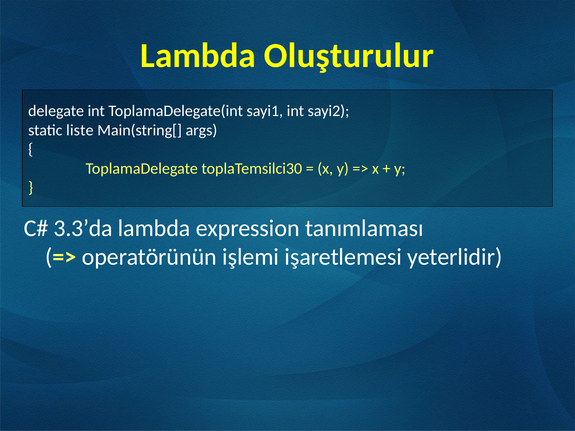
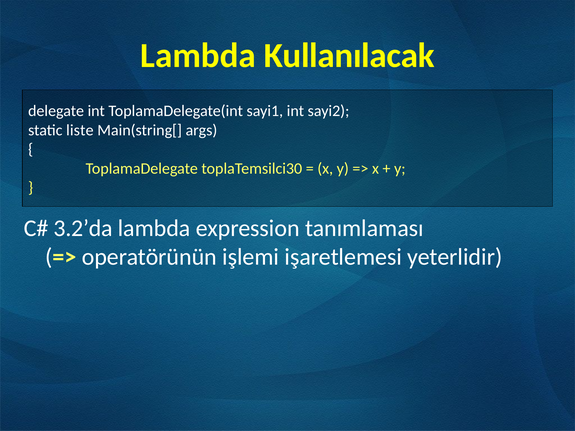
Oluşturulur: Oluşturulur -> Kullanılacak (349, 56)
3.3’da: 3.3’da -> 3.2’da (83, 228)
